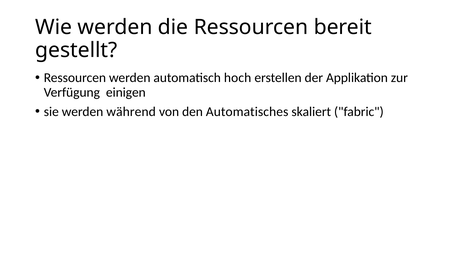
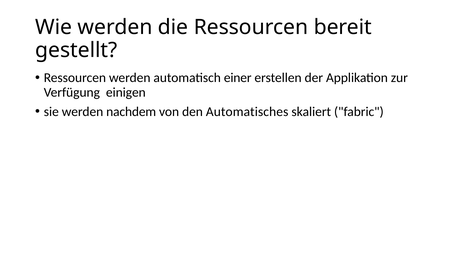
hoch: hoch -> einer (238, 78)
während: während -> nachdem (131, 112)
